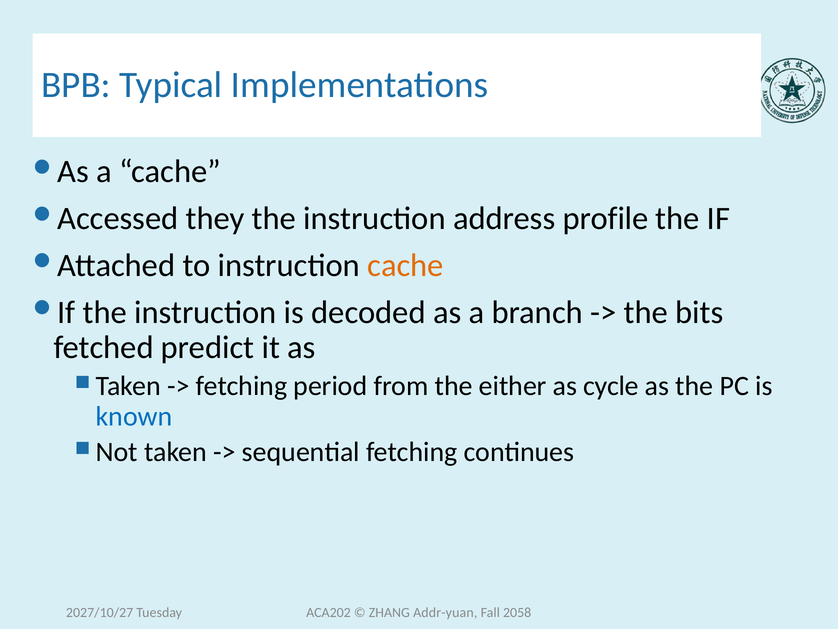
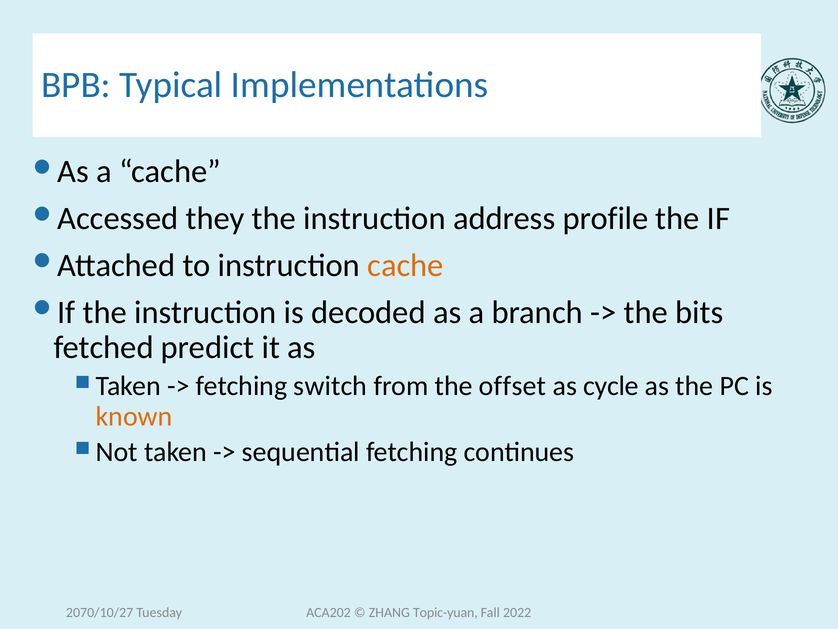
period: period -> switch (330, 386)
either: either -> offset (513, 386)
known colour: blue -> orange (134, 416)
Addr-yuan: Addr-yuan -> Topic-yuan (445, 612)
2058: 2058 -> 2022 (517, 612)
2027/10/27: 2027/10/27 -> 2070/10/27 (100, 612)
